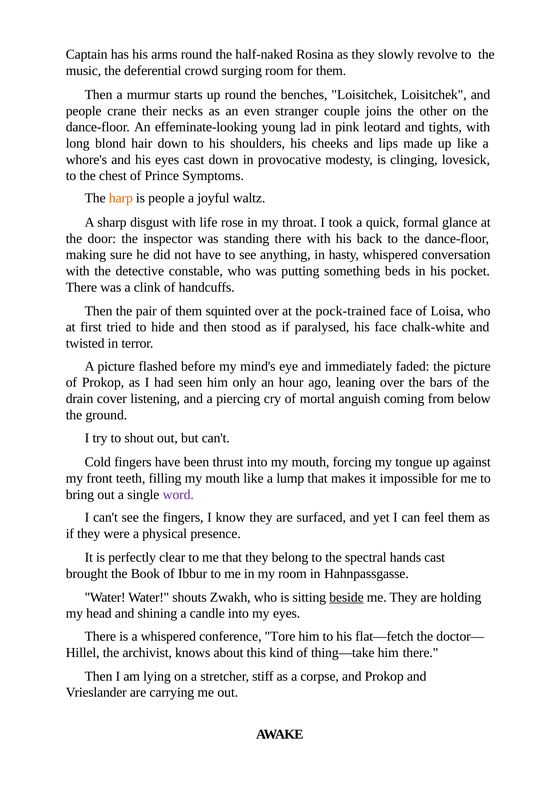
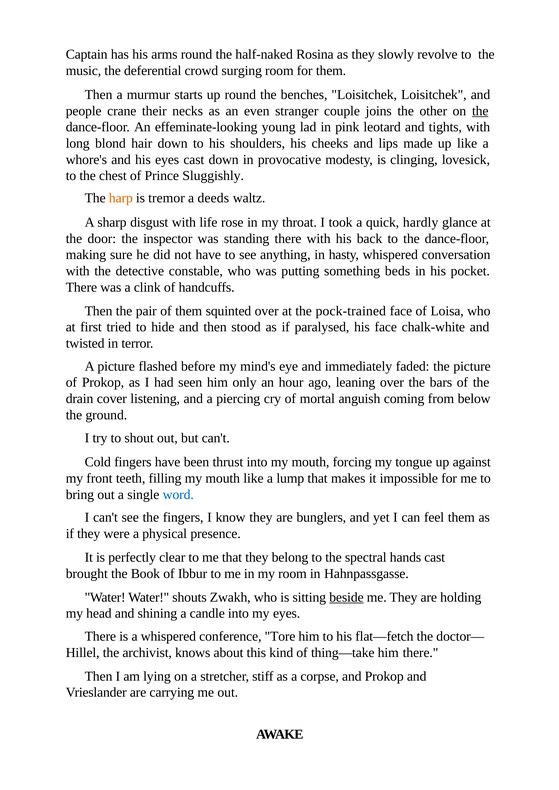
the underline: none -> present (480, 111)
Symptoms: Symptoms -> Sluggishly (213, 176)
is people: people -> tremor (166, 198)
joyful: joyful -> deeds (213, 198)
formal: formal -> hardly (421, 223)
word colour: purple -> blue (178, 495)
surfaced: surfaced -> bunglers (321, 518)
